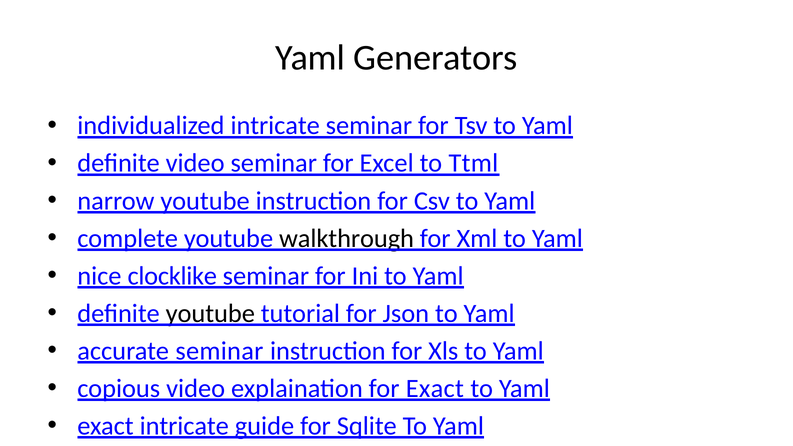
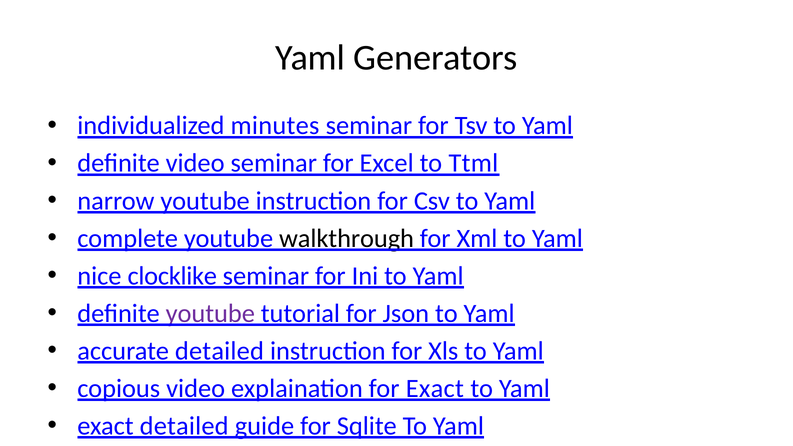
individualized intricate: intricate -> minutes (275, 126)
youtube colour: black -> purple (210, 313)
accurate seminar: seminar -> detailed (219, 351)
exact intricate: intricate -> detailed (184, 426)
